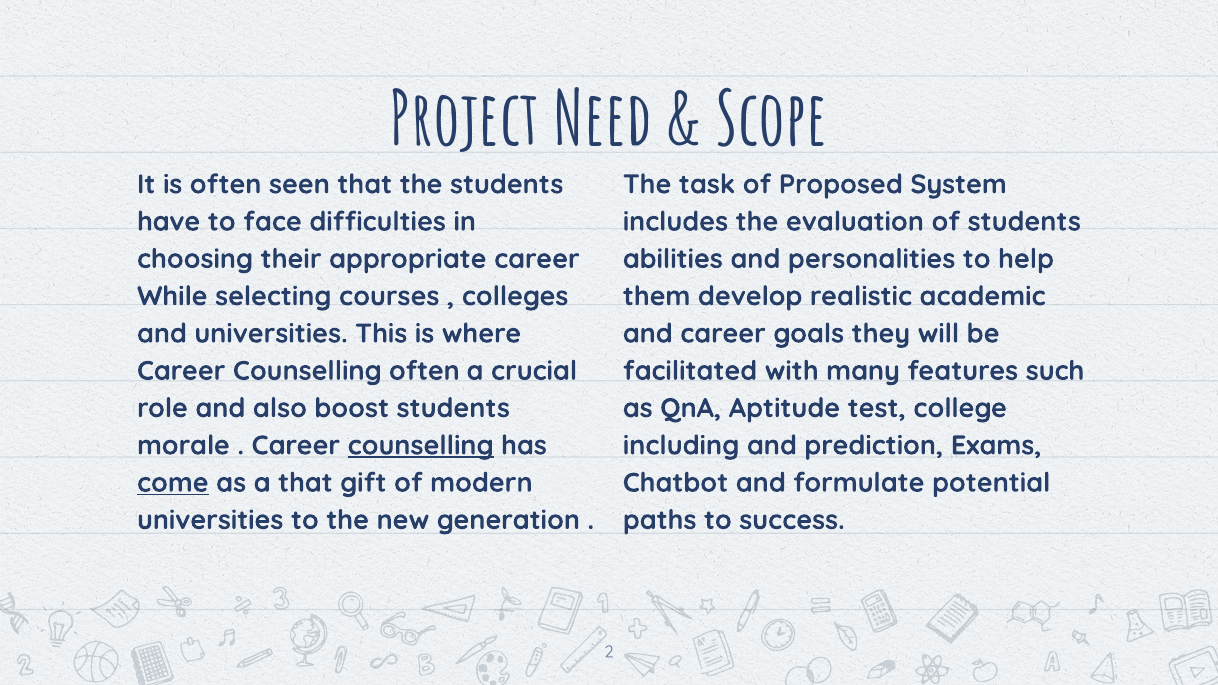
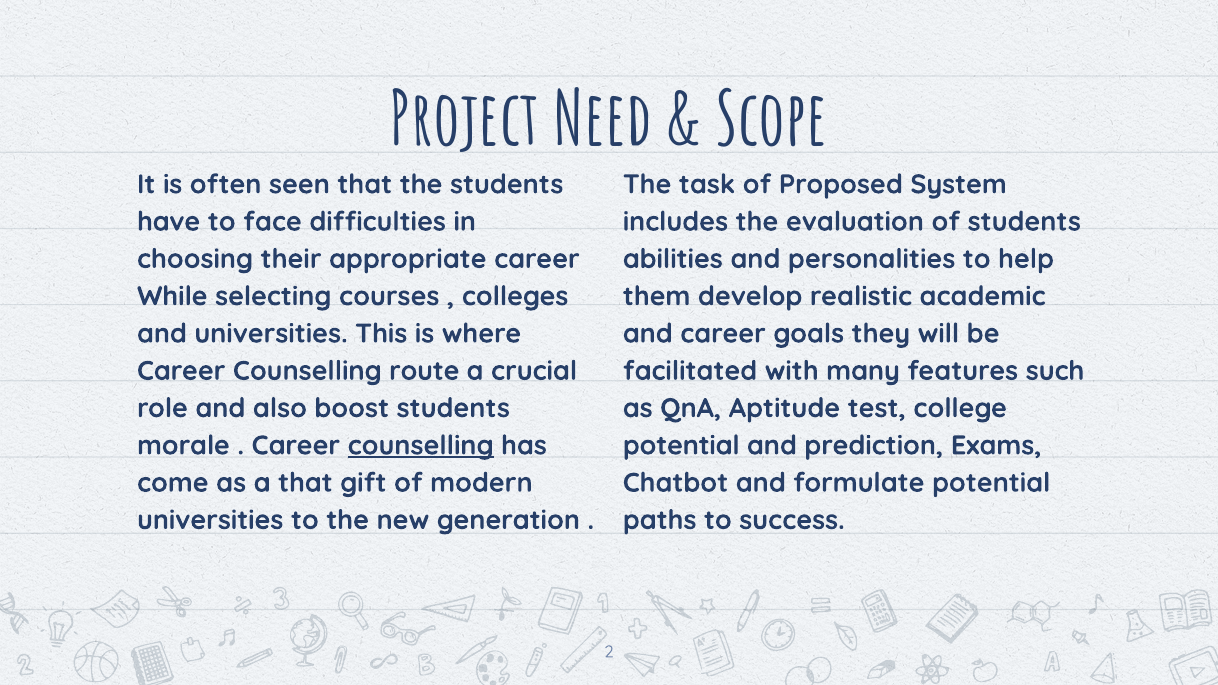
Counselling often: often -> route (424, 371)
including: including -> potential (681, 446)
come underline: present -> none (173, 483)
